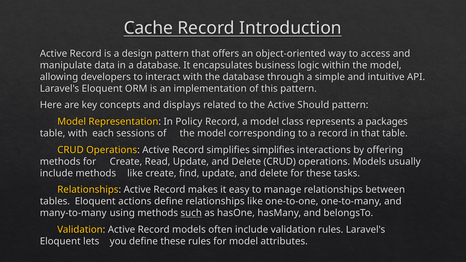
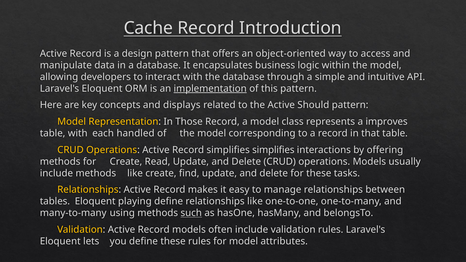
implementation underline: none -> present (210, 89)
Policy: Policy -> Those (189, 122)
packages: packages -> improves (387, 122)
sessions: sessions -> handled (135, 133)
actions: actions -> playing (135, 201)
